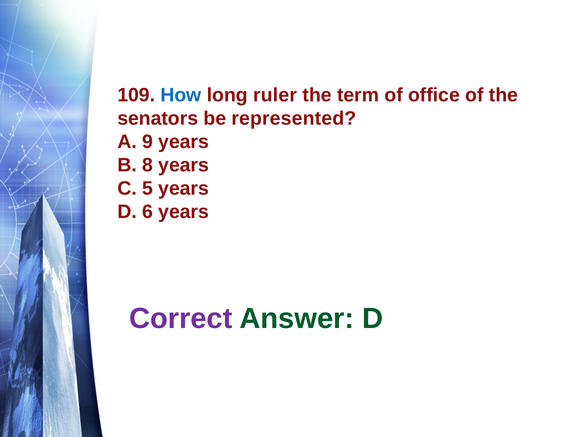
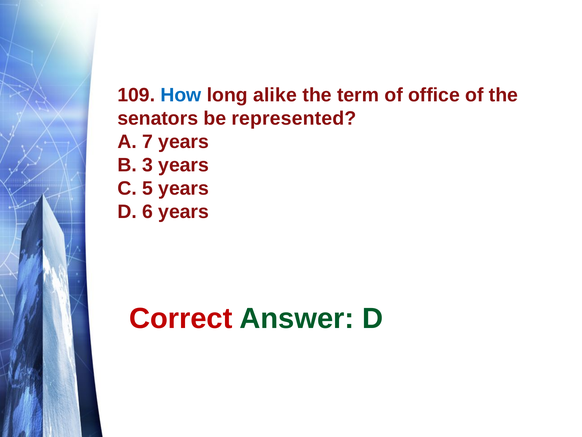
ruler: ruler -> alike (275, 95)
9: 9 -> 7 (147, 142)
8: 8 -> 3 (147, 165)
Correct colour: purple -> red (181, 318)
